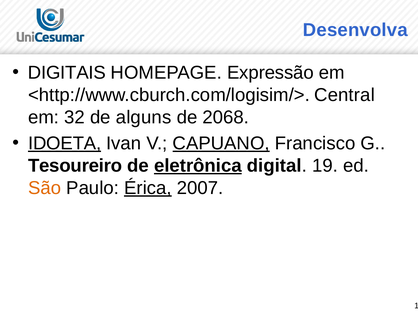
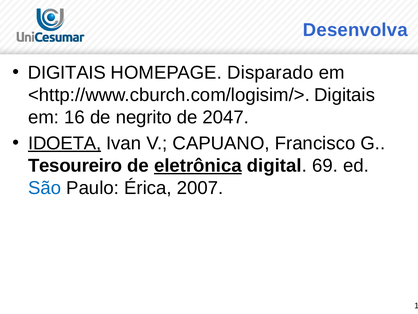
Expressão: Expressão -> Disparado (270, 73)
<http://www.cburch.com/logisim/> Central: Central -> Digitais (345, 95)
32: 32 -> 16 (75, 117)
alguns: alguns -> negrito (144, 117)
2068: 2068 -> 2047 (226, 117)
CAPUANO underline: present -> none (221, 143)
19: 19 -> 69 (325, 165)
São colour: orange -> blue (45, 188)
Érica underline: present -> none (148, 188)
